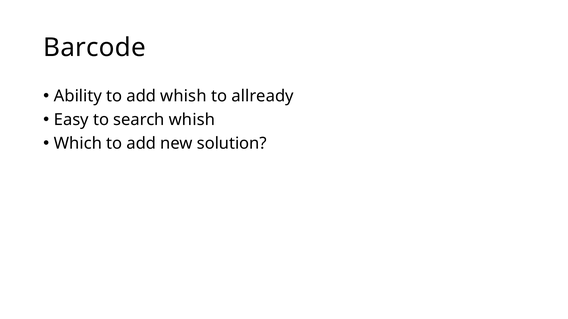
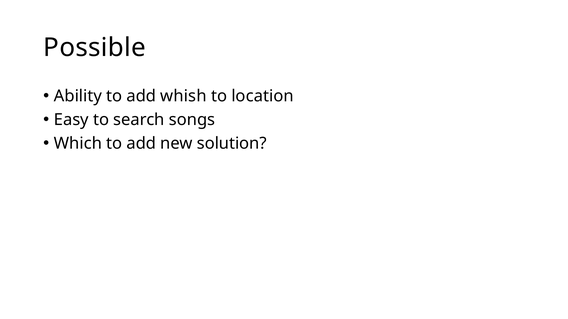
Barcode: Barcode -> Possible (95, 48)
allready: allready -> location (263, 96)
search whish: whish -> songs (192, 120)
